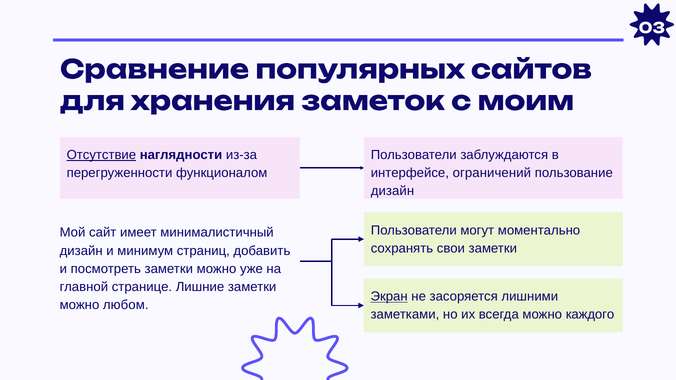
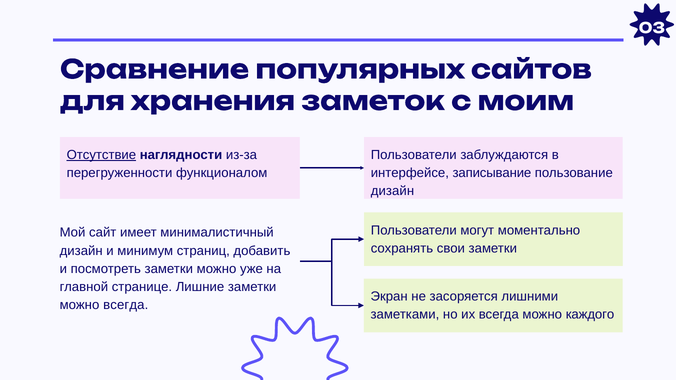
ограничений: ограничений -> записывание (492, 173)
Экран underline: present -> none (389, 297)
можно любом: любом -> всегда (126, 305)
